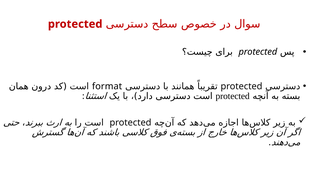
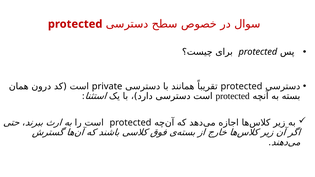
format: format -> private (107, 86)
